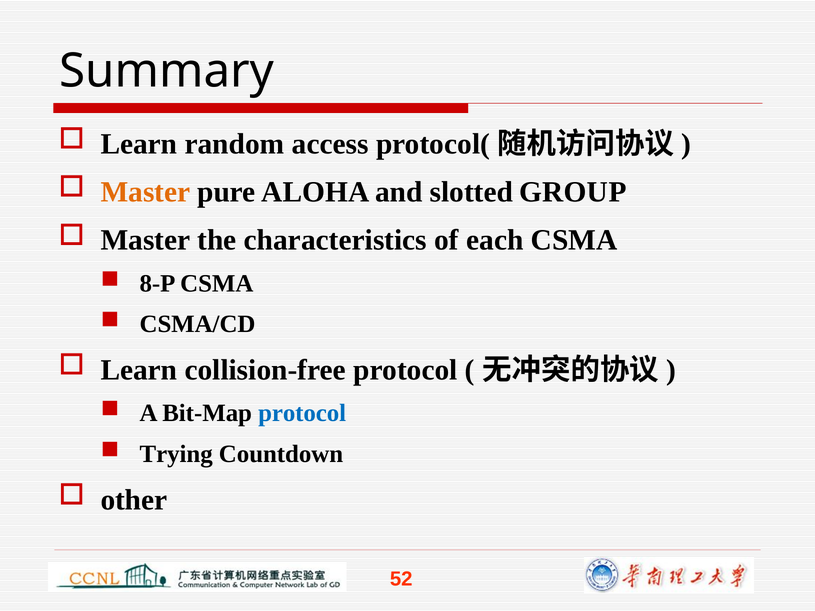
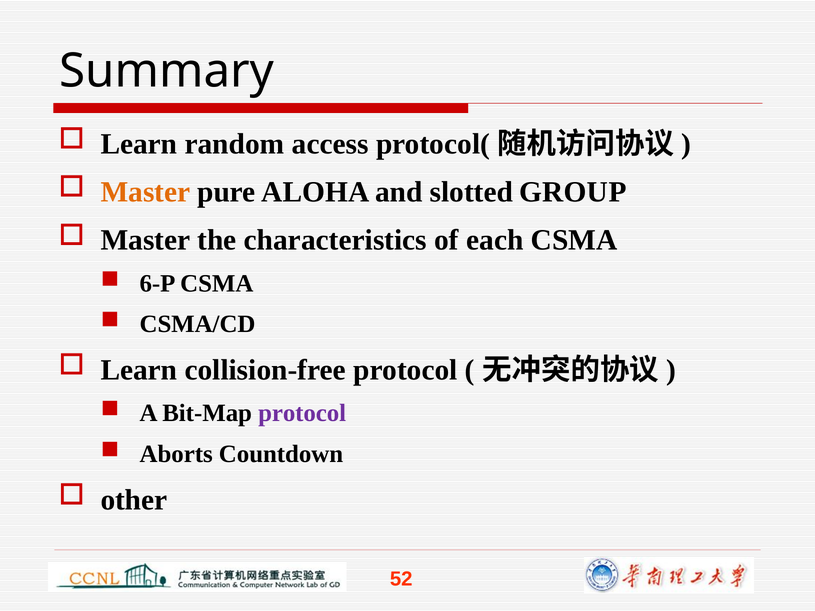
8-P: 8-P -> 6-P (158, 284)
protocol colour: blue -> purple (302, 413)
Trying: Trying -> Aborts (176, 454)
